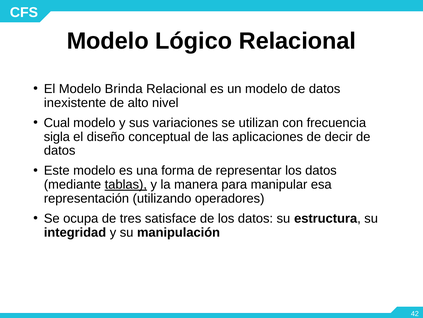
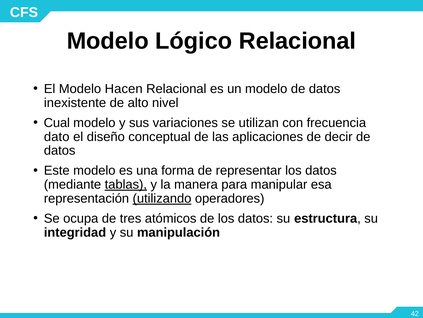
Brinda: Brinda -> Hacen (124, 89)
sigla: sigla -> dato (57, 136)
utilizando underline: none -> present (162, 198)
satisface: satisface -> atómicos (171, 218)
